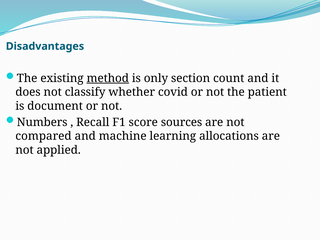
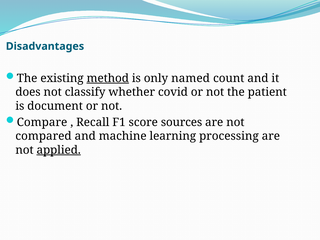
section: section -> named (191, 78)
Numbers: Numbers -> Compare (42, 122)
allocations: allocations -> processing (229, 136)
applied underline: none -> present (59, 150)
